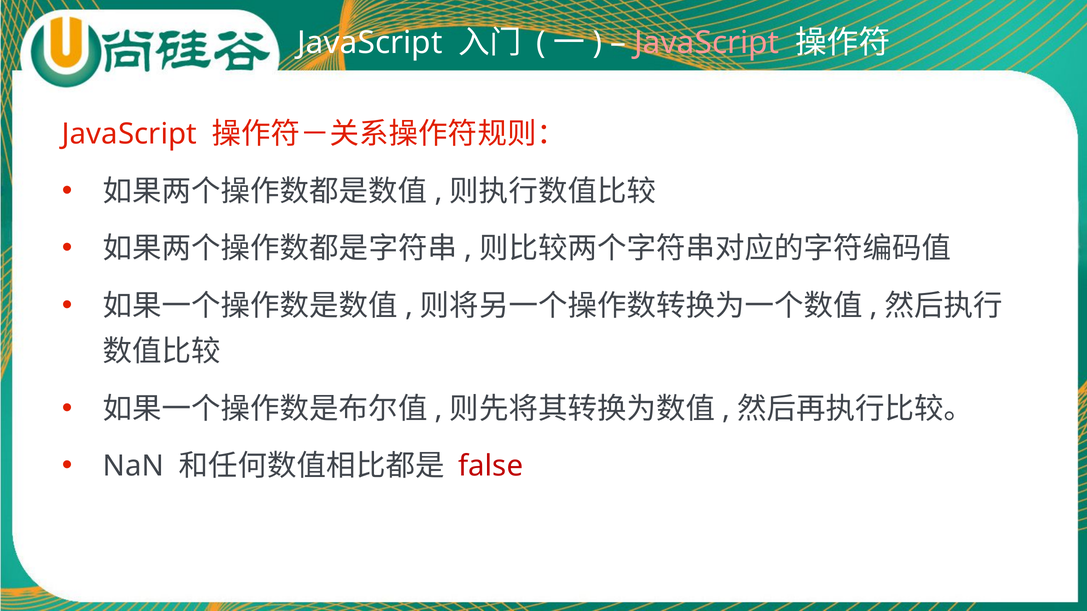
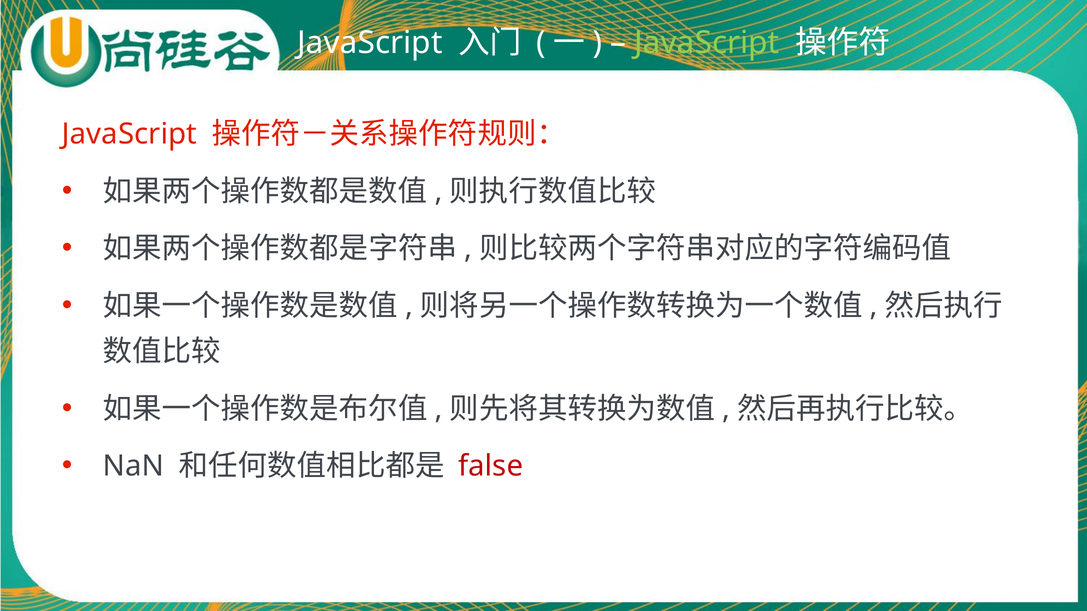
JavaScript colour: pink -> light green (707, 43)
